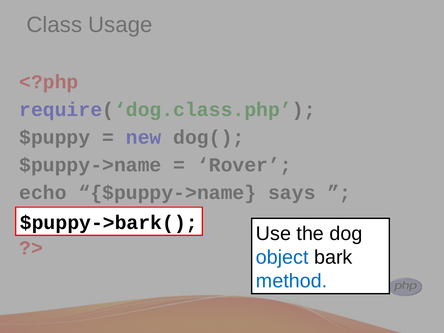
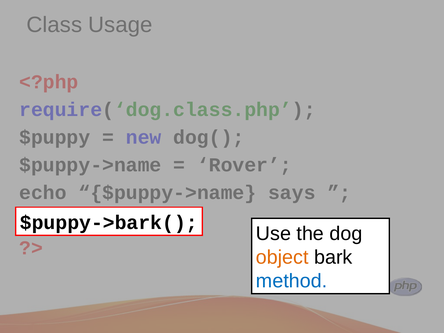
object colour: blue -> orange (282, 257)
